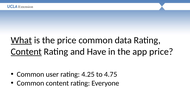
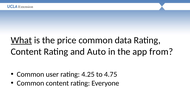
Content underline: present -> none (26, 52)
Have: Have -> Auto (96, 52)
app price: price -> from (161, 52)
